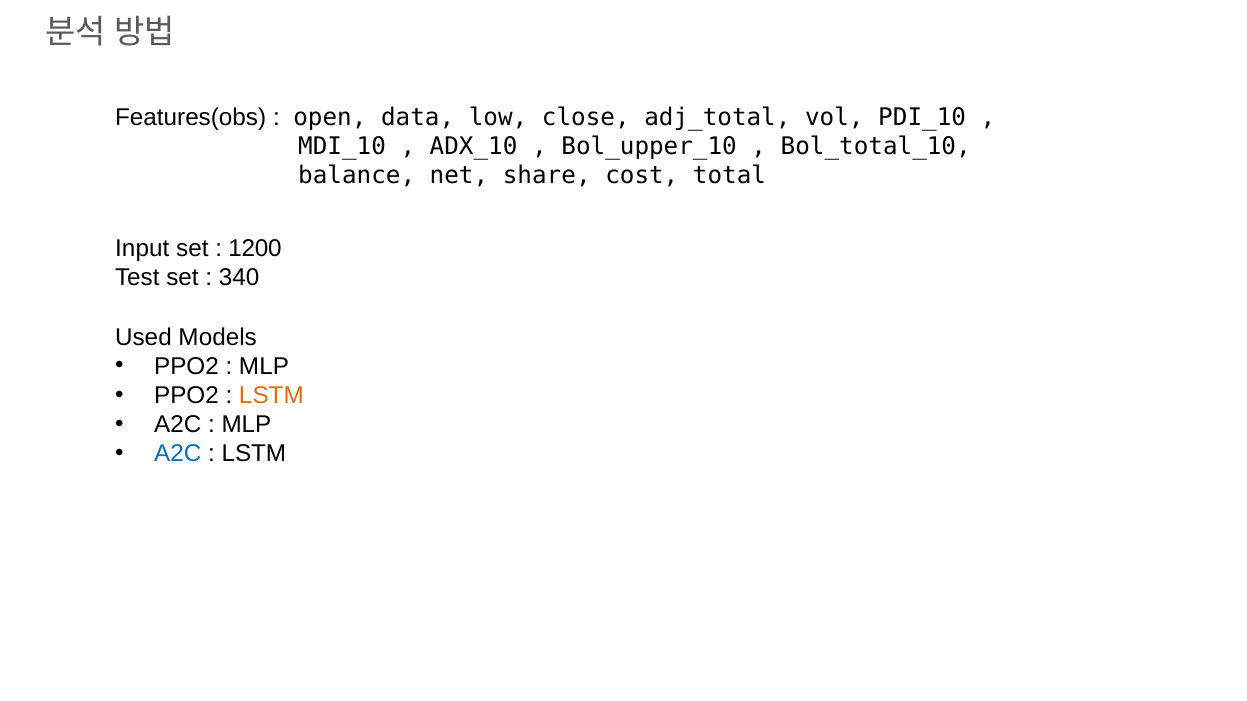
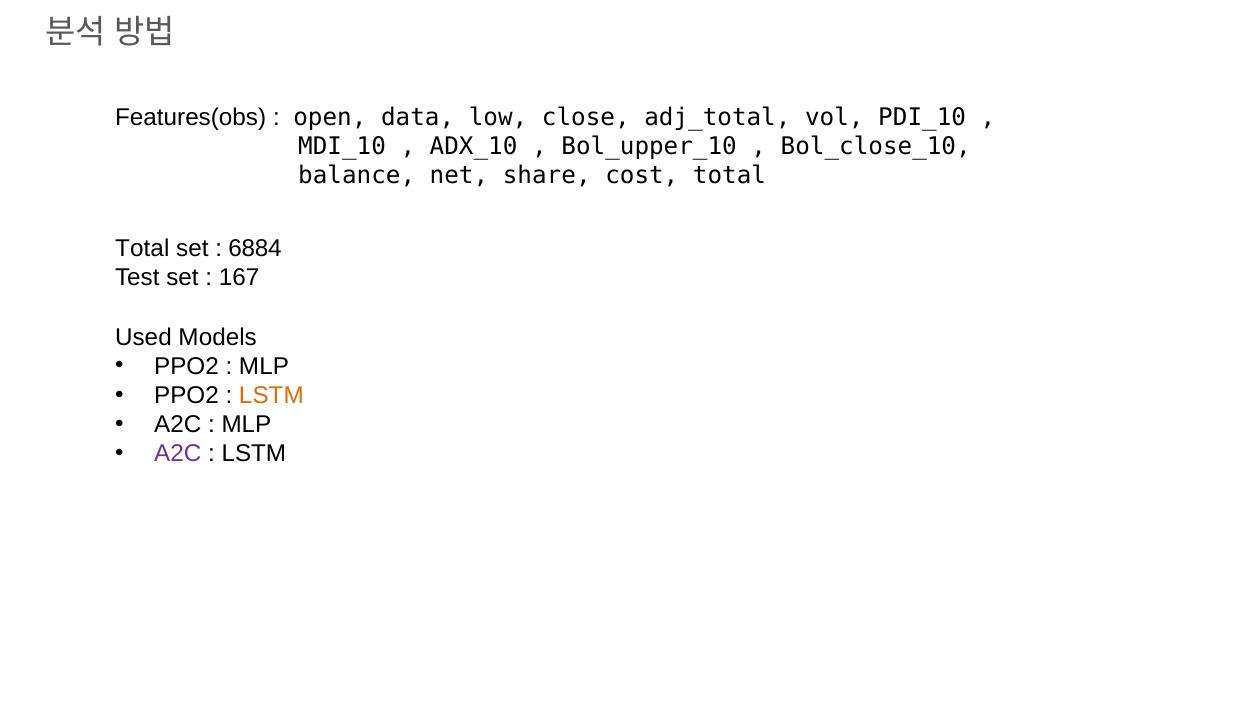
Bol_total_10: Bol_total_10 -> Bol_close_10 (876, 147)
Input: Input -> Total (142, 249)
1200: 1200 -> 6884 (255, 249)
340: 340 -> 167 (239, 278)
A2C colour: blue -> purple (178, 454)
